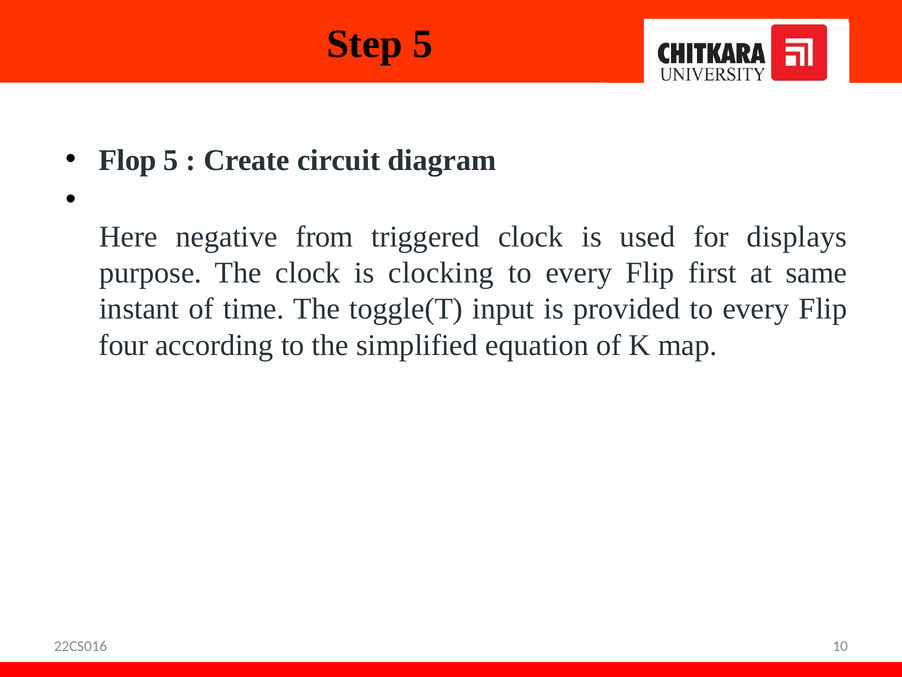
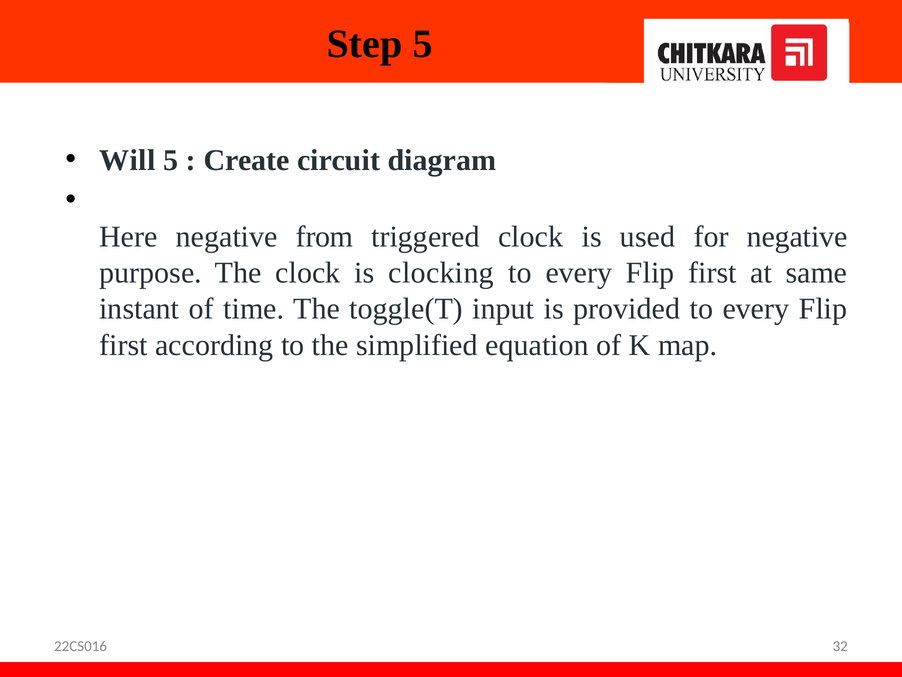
Flop: Flop -> Will (127, 160)
for displays: displays -> negative (797, 237)
four: four -> first (123, 345)
10: 10 -> 32 (840, 646)
